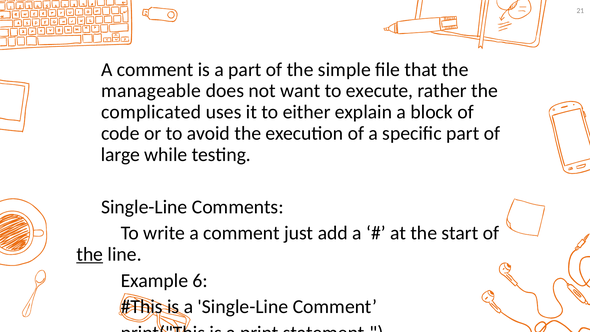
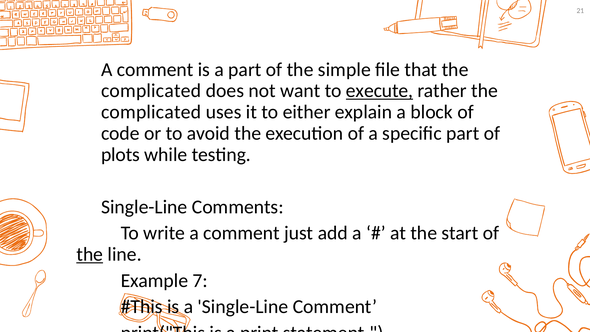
manageable: manageable -> complicated (151, 91)
execute underline: none -> present (380, 91)
large: large -> plots (120, 154)
6: 6 -> 7 (200, 280)
